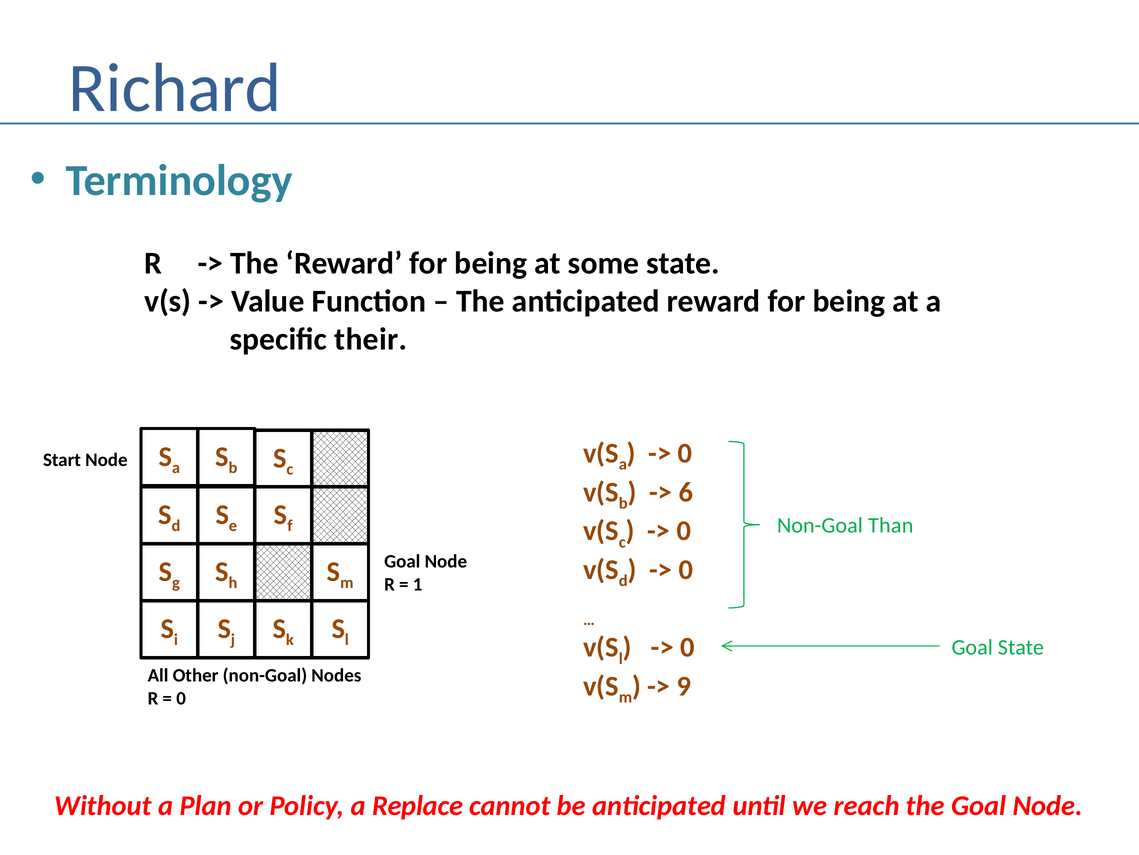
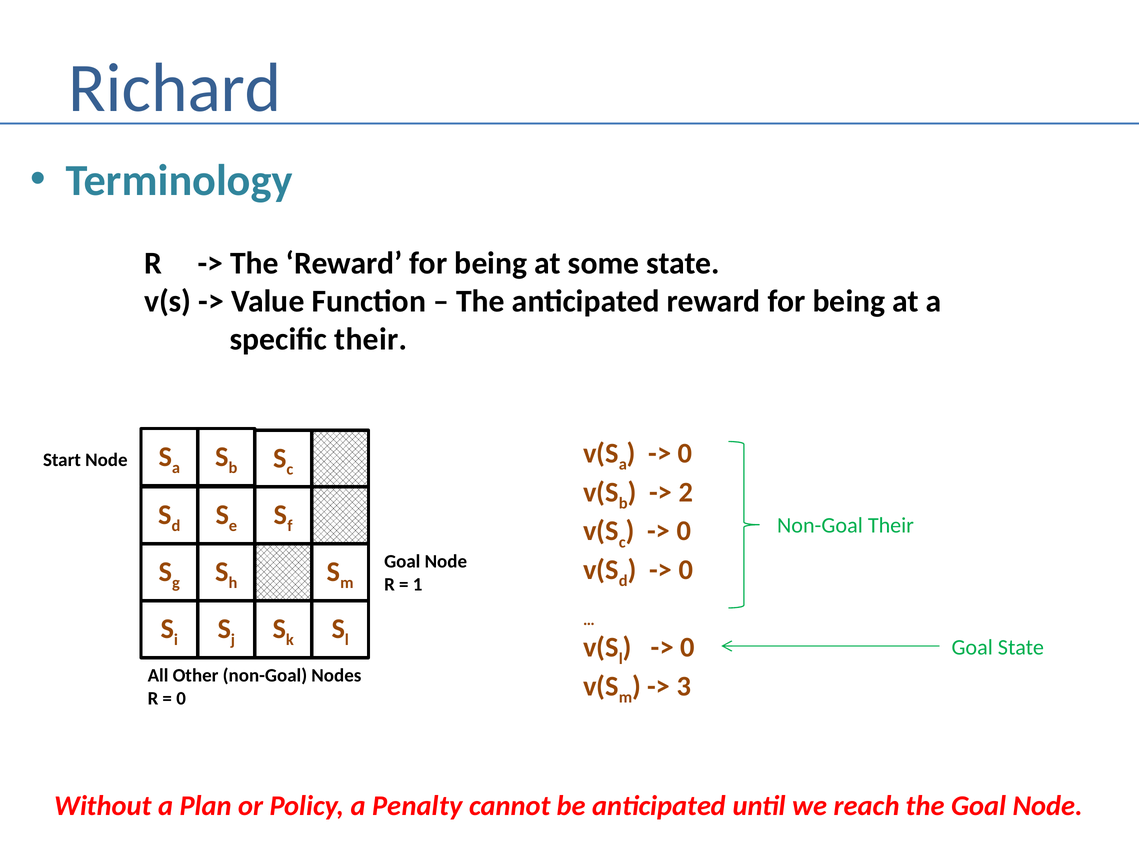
6: 6 -> 2 (686, 492)
Non-Goal Than: Than -> Their (891, 525)
9: 9 -> 3 (684, 686)
Replace: Replace -> Penalty (417, 805)
